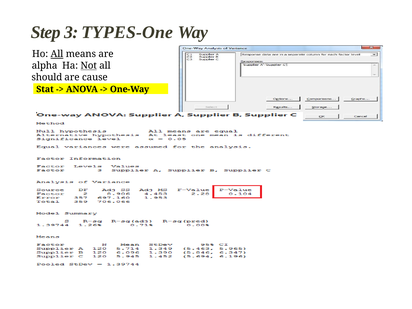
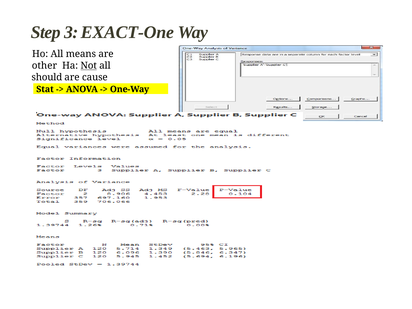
TYPES-One: TYPES-One -> EXACT-One (127, 32)
All underline: present -> none (57, 54)
alpha: alpha -> other (44, 66)
